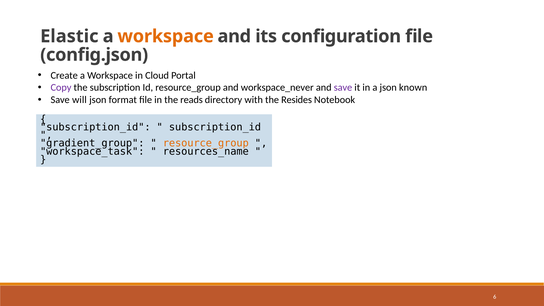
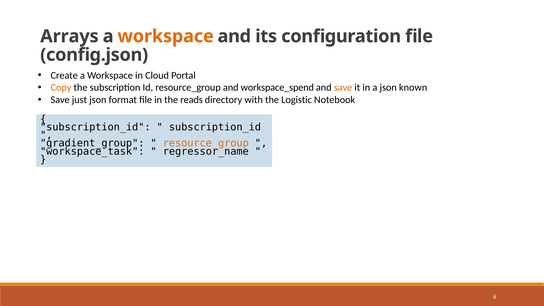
Elastic: Elastic -> Arrays (69, 36)
Copy colour: purple -> orange (61, 88)
workspace_never: workspace_never -> workspace_spend (277, 88)
save colour: purple -> orange (343, 88)
will: will -> just (79, 100)
Resides: Resides -> Logistic (297, 100)
resources_name: resources_name -> regressor_name (206, 151)
